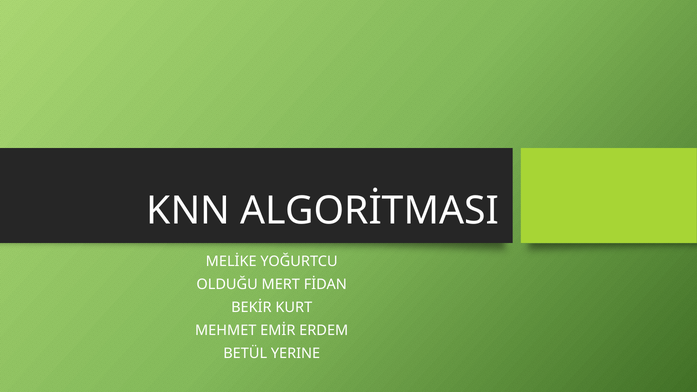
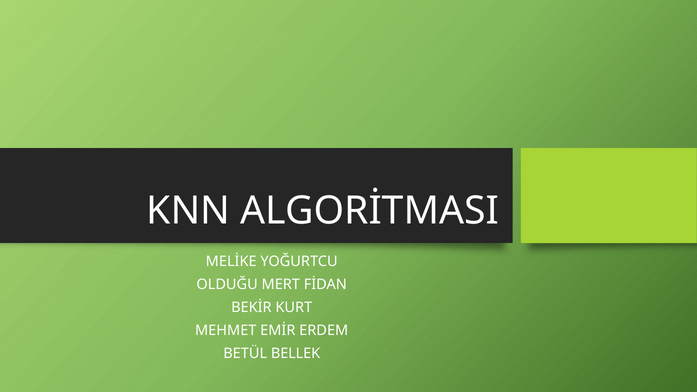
YERINE: YERINE -> BELLEK (296, 353)
